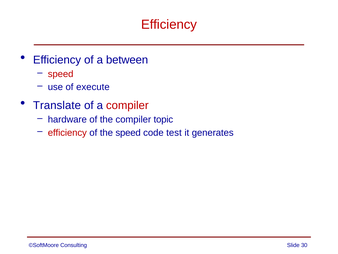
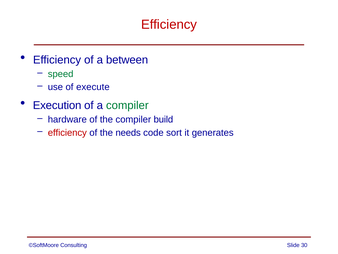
speed colour: red -> green (61, 74)
Translate: Translate -> Execution (57, 105)
compiler colour: red -> green (127, 105)
topic: topic -> build (163, 119)
the speed: speed -> needs (128, 132)
test: test -> sort (174, 132)
